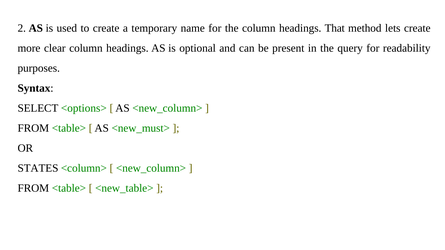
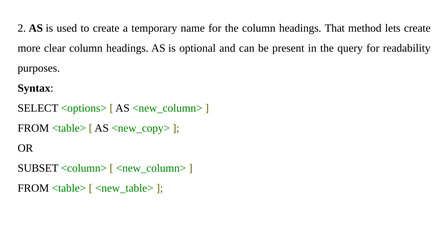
<new_must>: <new_must> -> <new_copy> (141, 128)
STATES: STATES -> SUBSET (38, 169)
